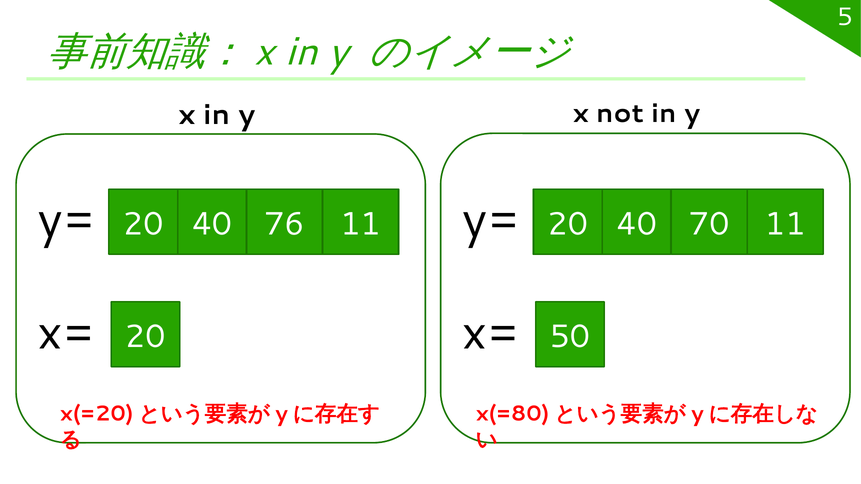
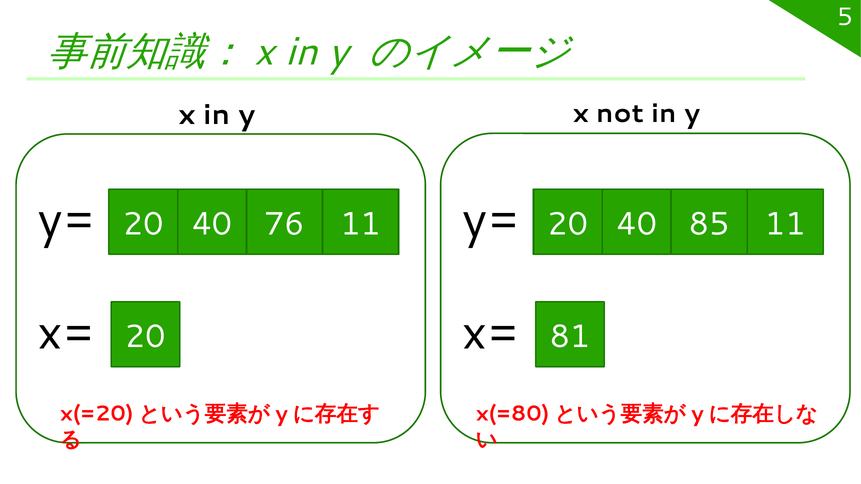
70: 70 -> 85 (709, 224)
50: 50 -> 81 (570, 337)
